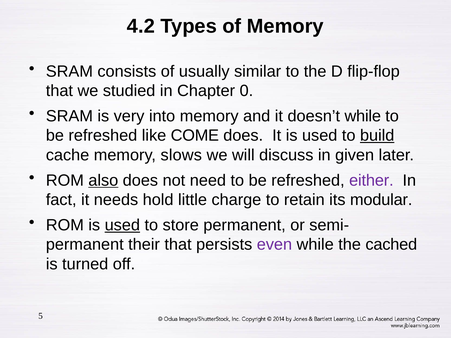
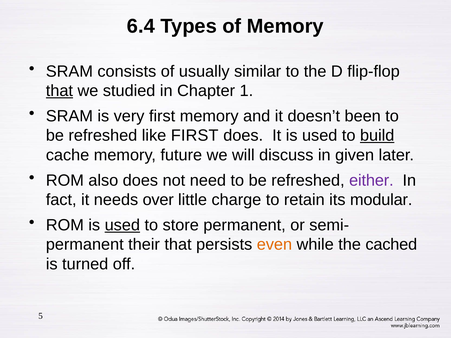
4.2: 4.2 -> 6.4 (141, 26)
that underline: none -> present (59, 91)
0: 0 -> 1 (246, 91)
very into: into -> first (162, 116)
doesn’t while: while -> been (363, 116)
like COME: COME -> FIRST (195, 136)
slows: slows -> future (181, 155)
also underline: present -> none (103, 180)
hold: hold -> over (158, 200)
even colour: purple -> orange (274, 245)
